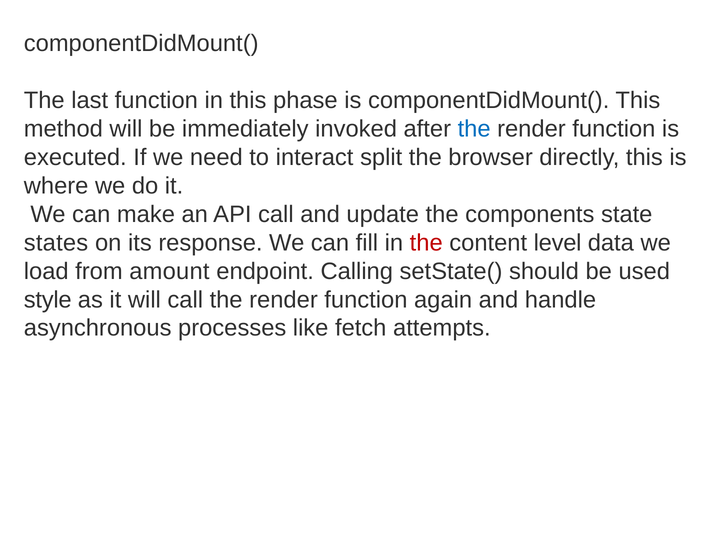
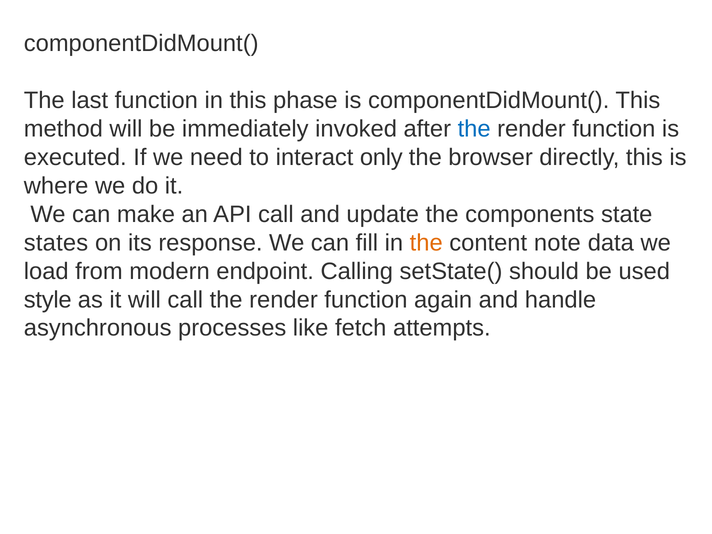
split: split -> only (381, 157)
the colour: red -> orange (426, 243)
level: level -> note (557, 243)
amount: amount -> modern (170, 271)
